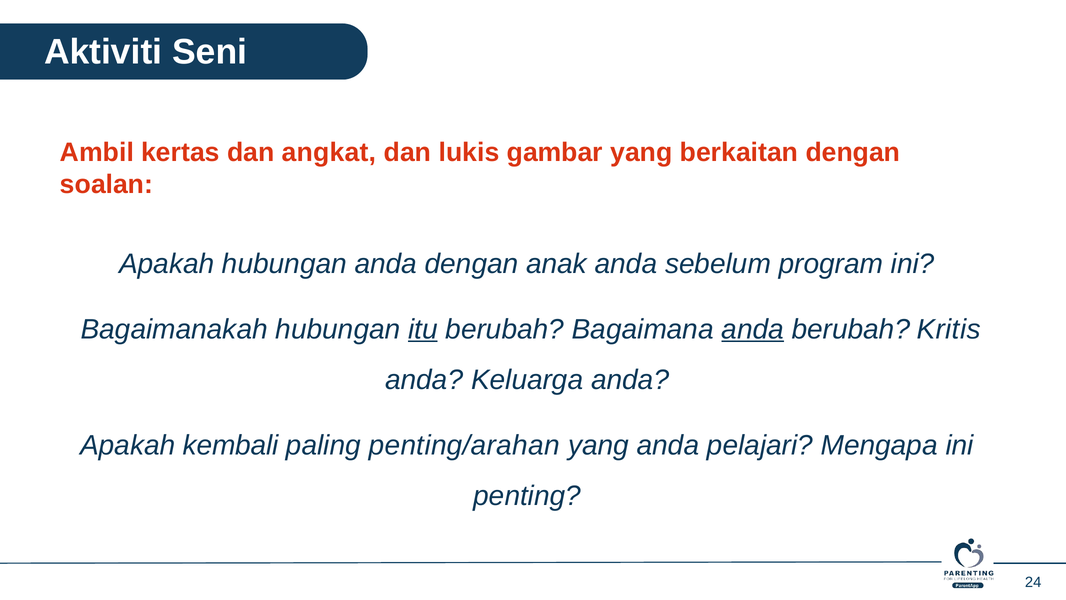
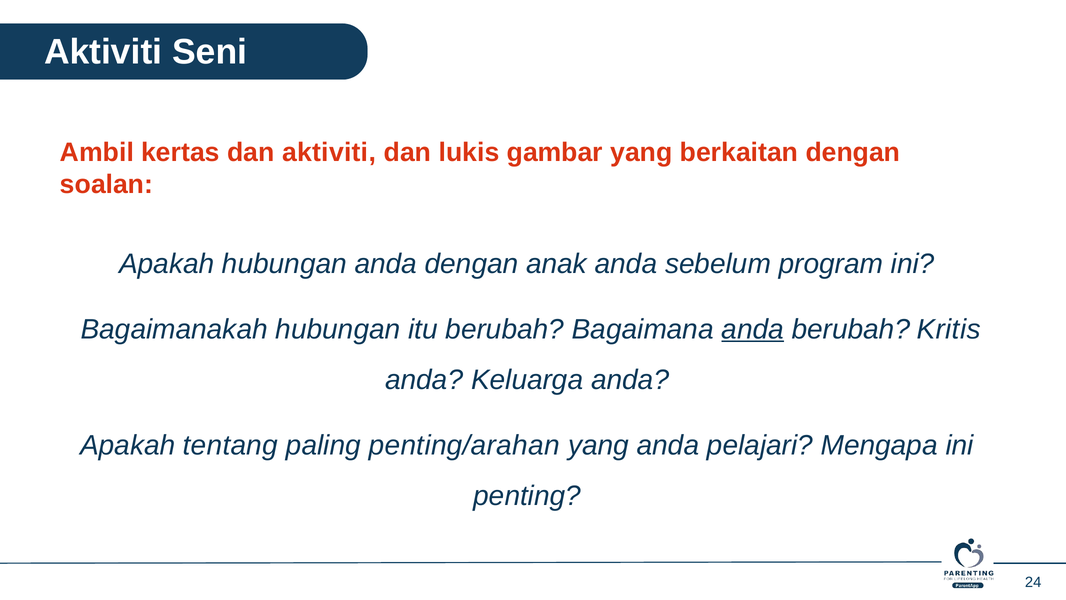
dan angkat: angkat -> aktiviti (329, 152)
itu underline: present -> none (423, 329)
kembali: kembali -> tentang (230, 445)
